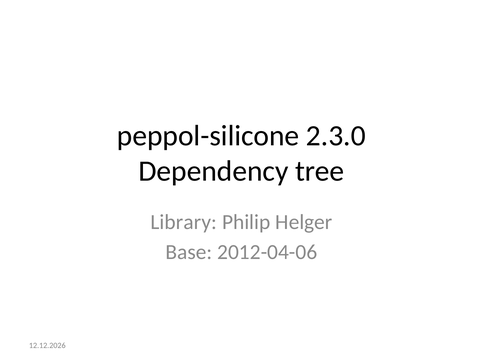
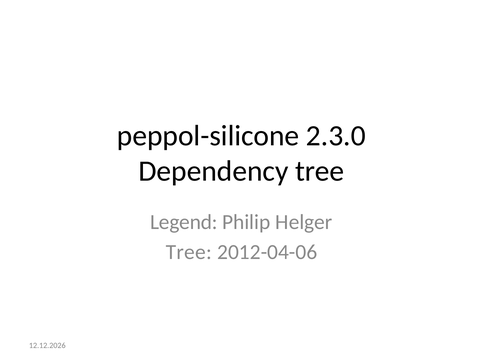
Library: Library -> Legend (184, 222)
Base: Base -> Tree (189, 252)
